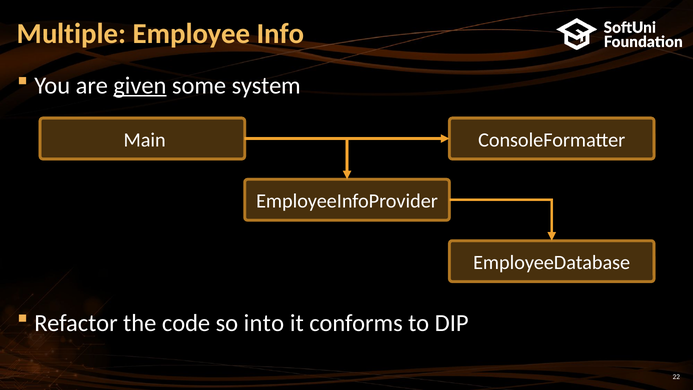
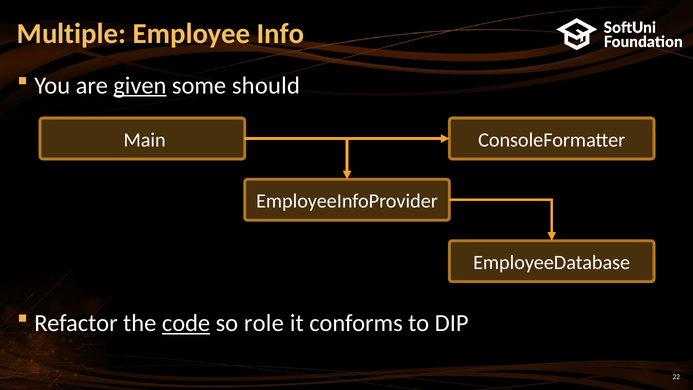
system: system -> should (266, 85)
code underline: none -> present (186, 323)
into: into -> role (264, 323)
